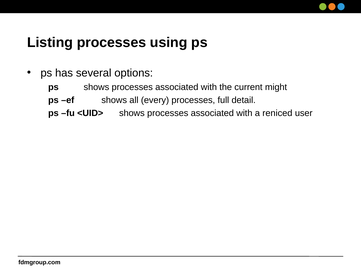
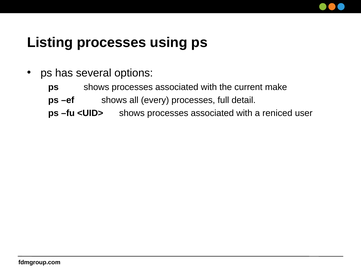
might: might -> make (276, 87)
